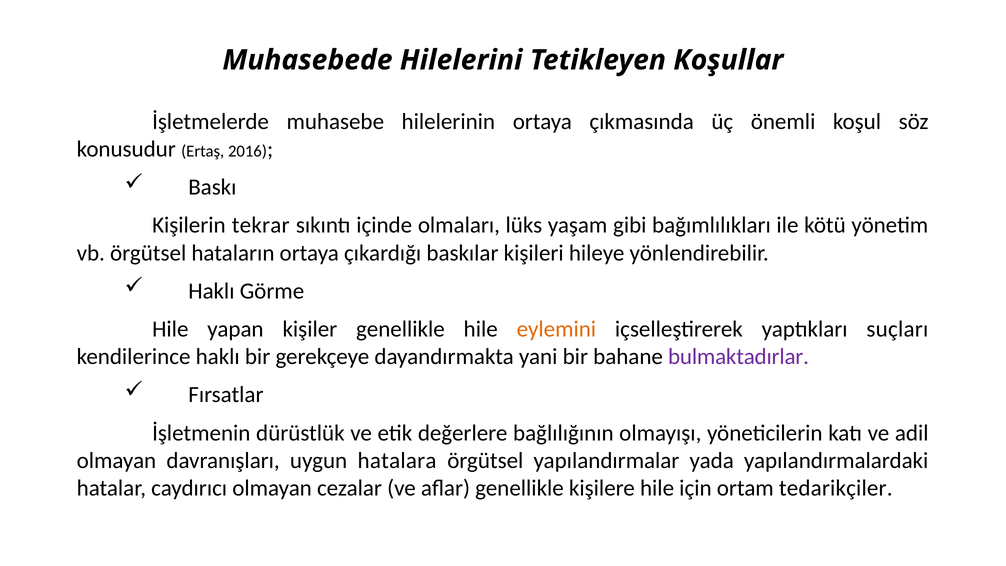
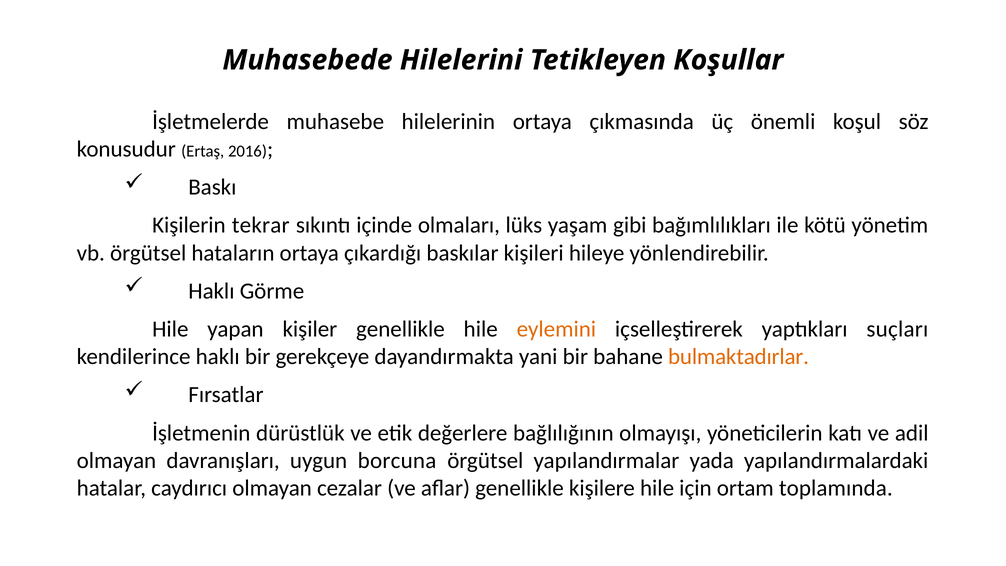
bulmaktadırlar colour: purple -> orange (739, 357)
hatalara: hatalara -> borcuna (397, 461)
tedarikçiler: tedarikçiler -> toplamında (836, 488)
